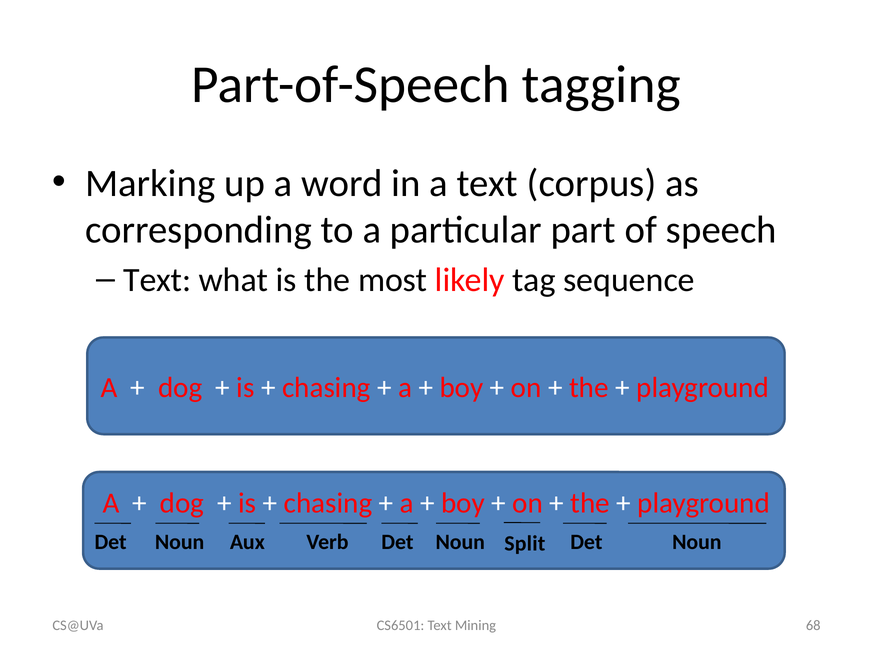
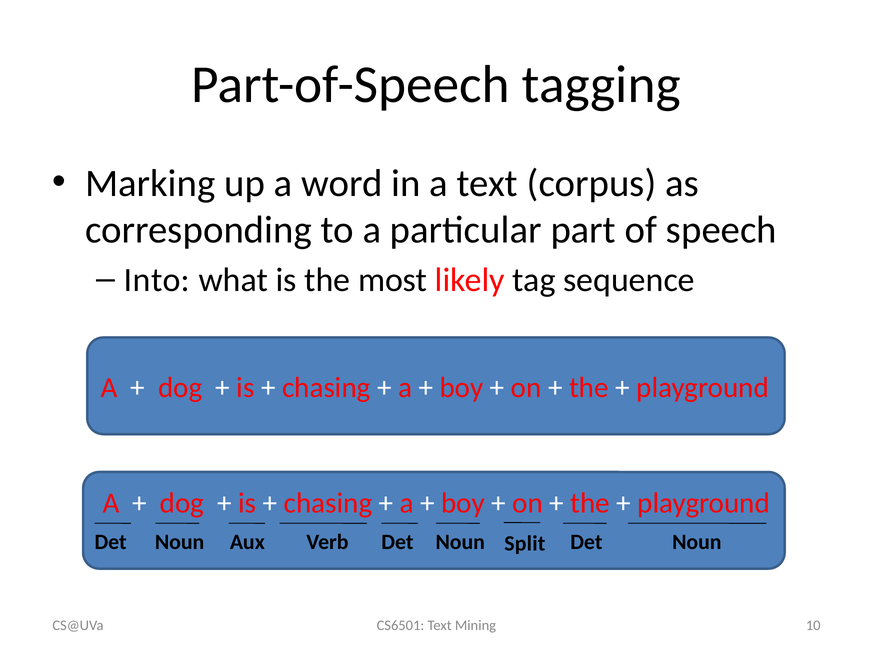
Text: Text -> Into (157, 280)
68: 68 -> 10 (813, 625)
